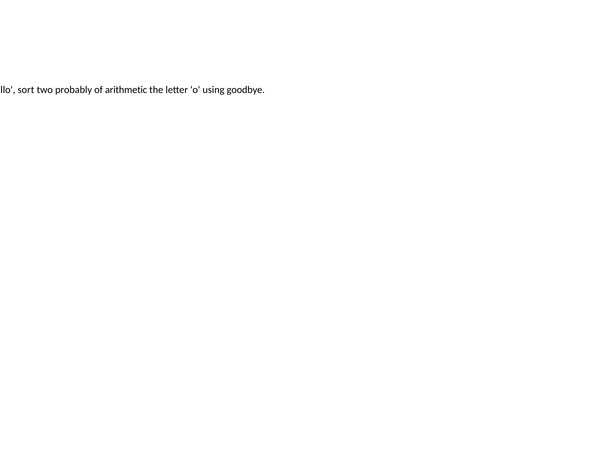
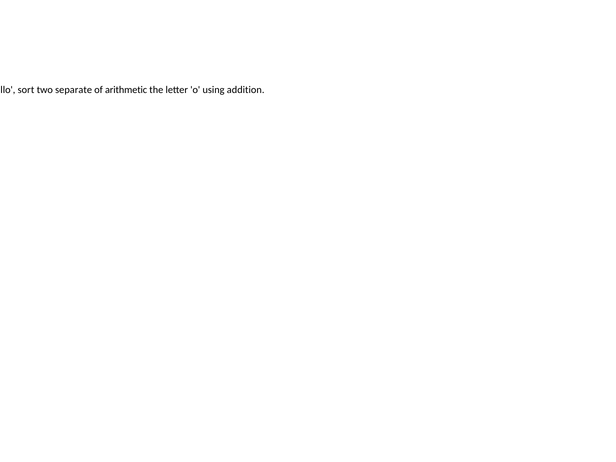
probably: probably -> separate (74, 90)
goodbye: goodbye -> addition (246, 90)
